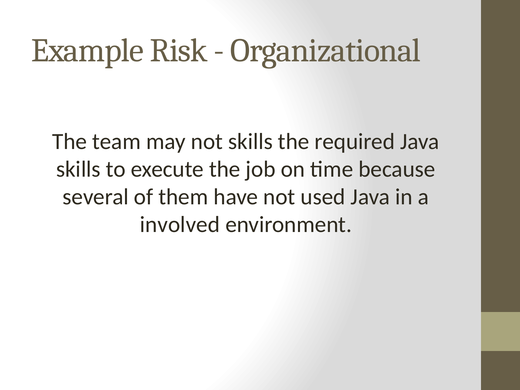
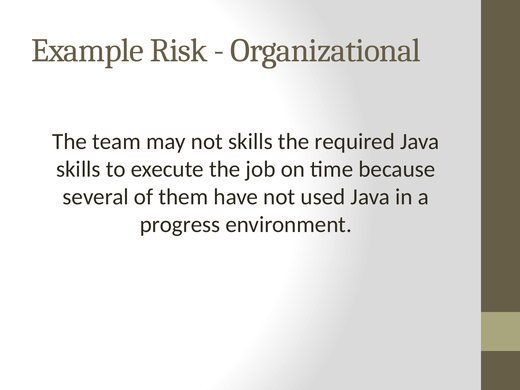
involved: involved -> progress (180, 225)
